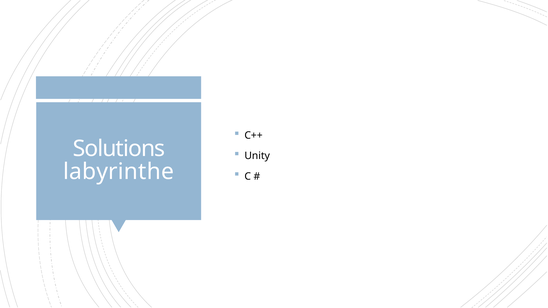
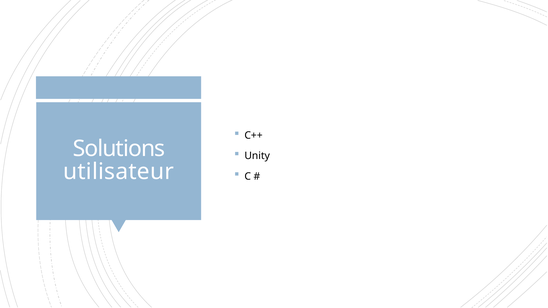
labyrinthe: labyrinthe -> utilisateur (118, 172)
